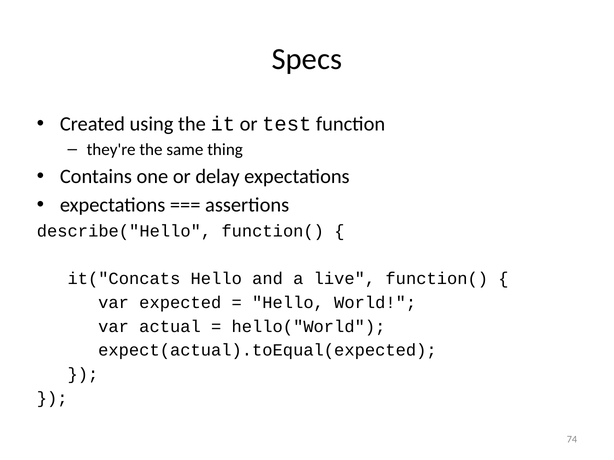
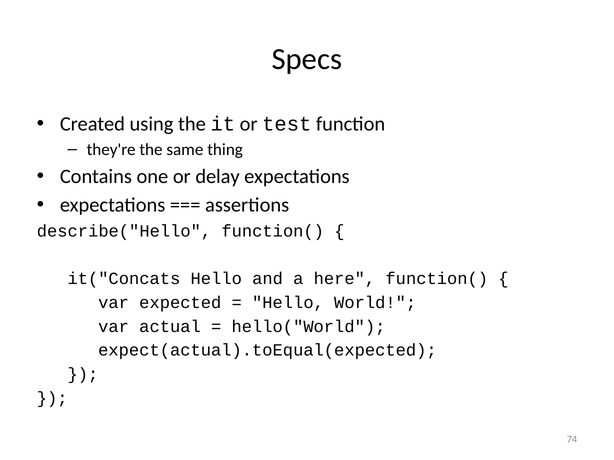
live: live -> here (344, 279)
